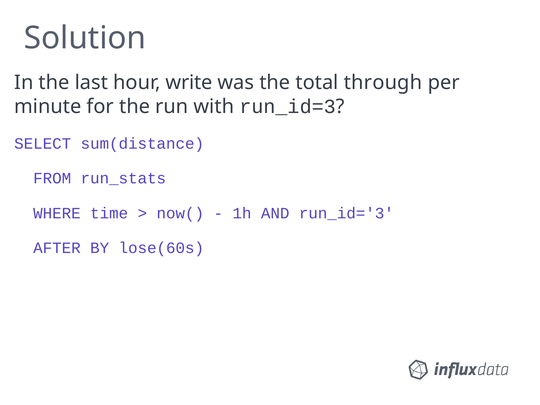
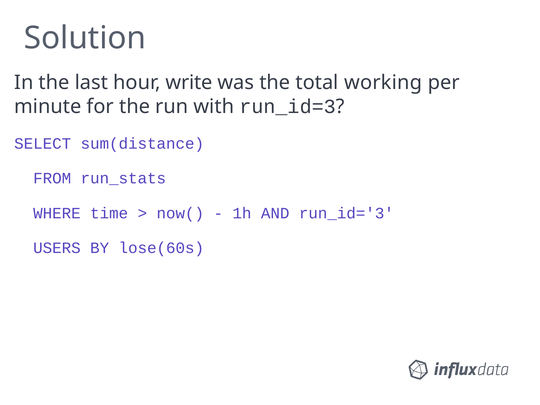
through: through -> working (383, 83)
AFTER: AFTER -> USERS (57, 248)
